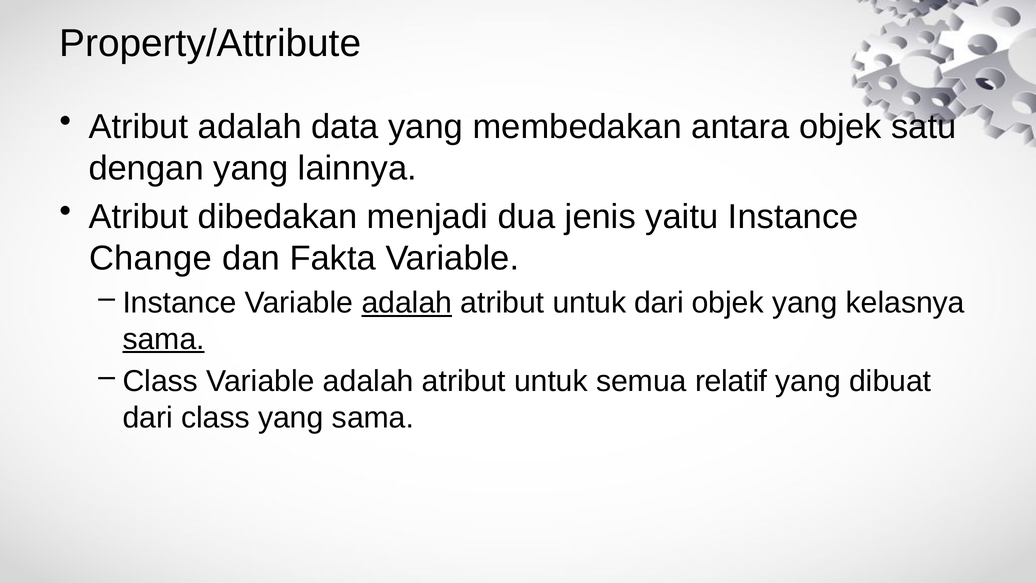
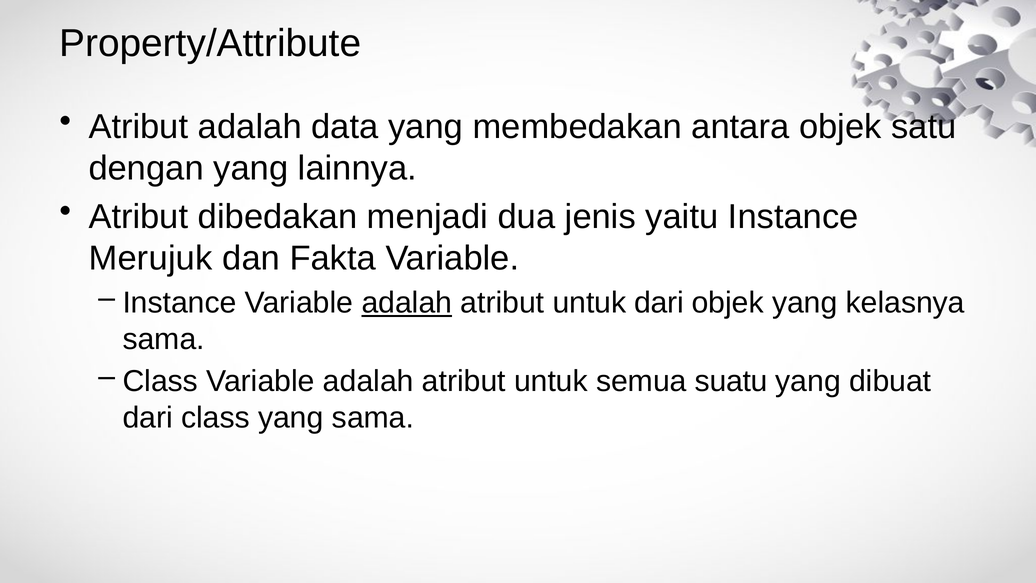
Change: Change -> Merujuk (151, 258)
sama underline: present -> none (164, 339)
relatif: relatif -> suatu (731, 381)
